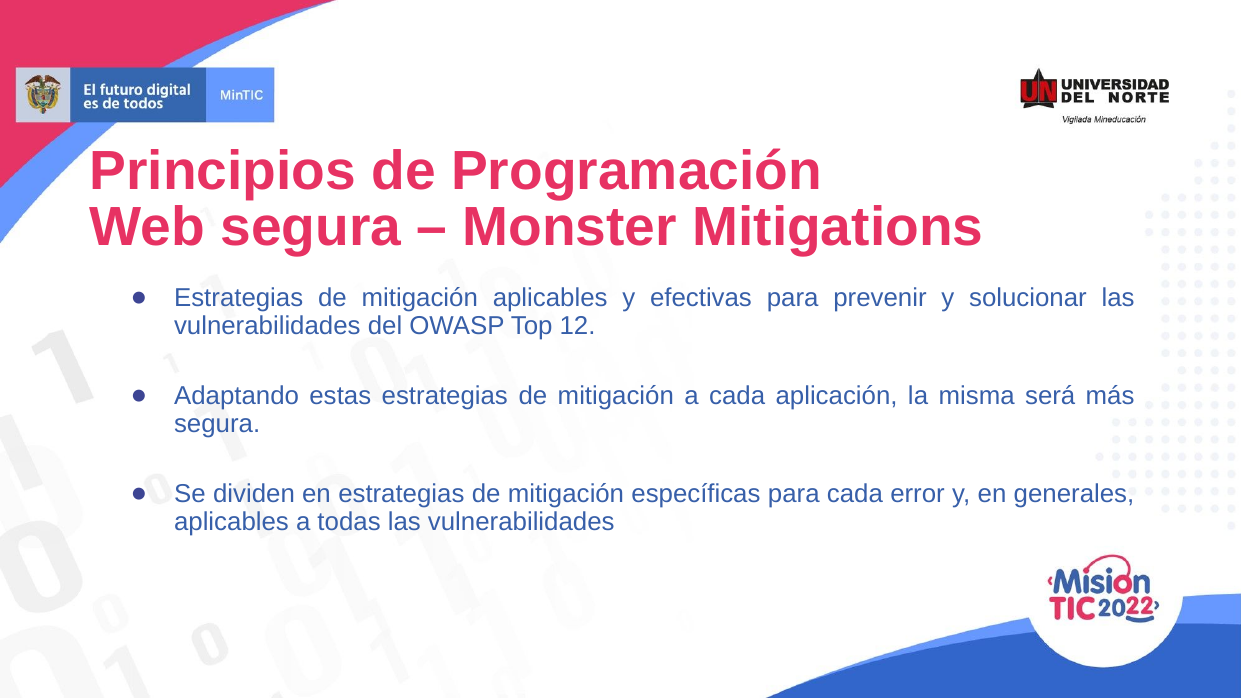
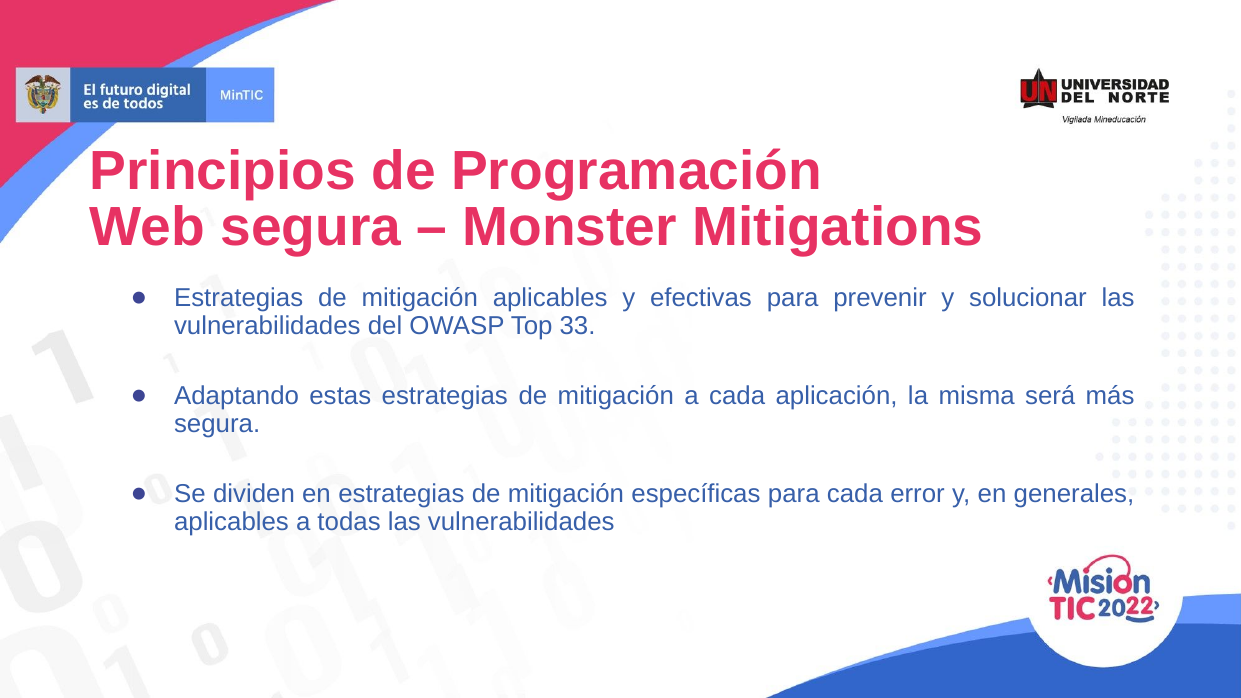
12: 12 -> 33 (578, 326)
